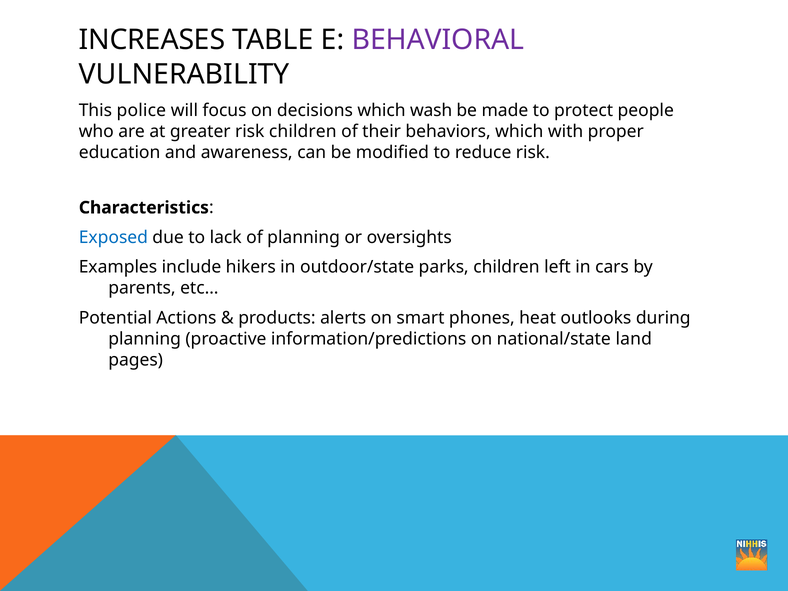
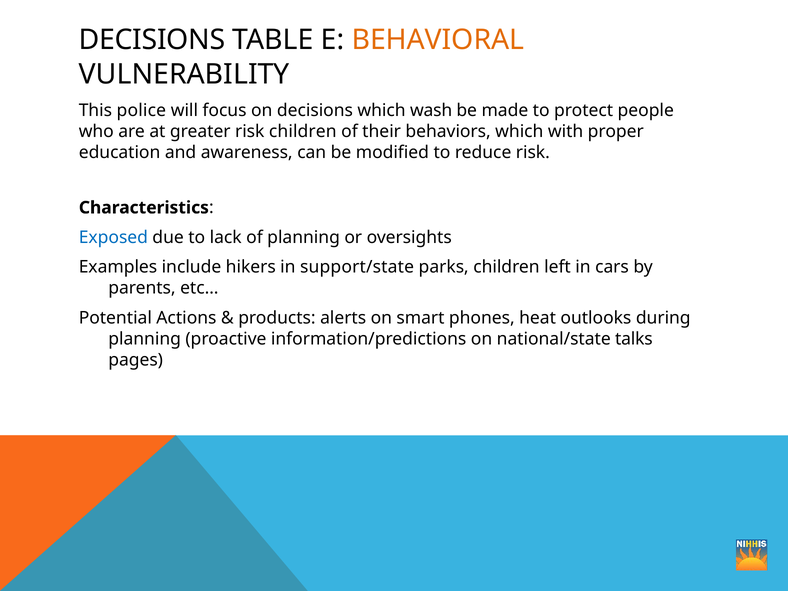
INCREASES: INCREASES -> DECISIONS (152, 40)
BEHAVIORAL colour: purple -> orange (438, 40)
outdoor/state: outdoor/state -> support/state (357, 267)
land: land -> talks (634, 339)
